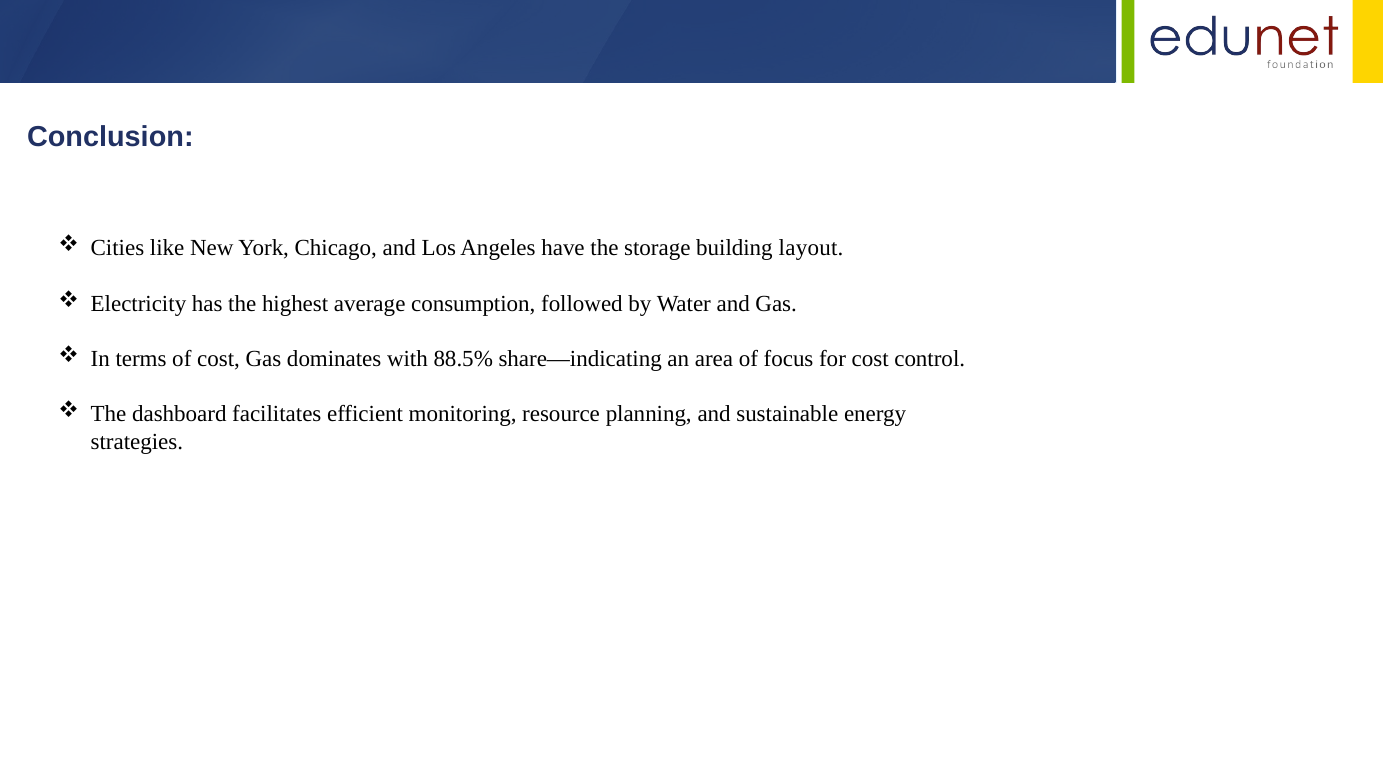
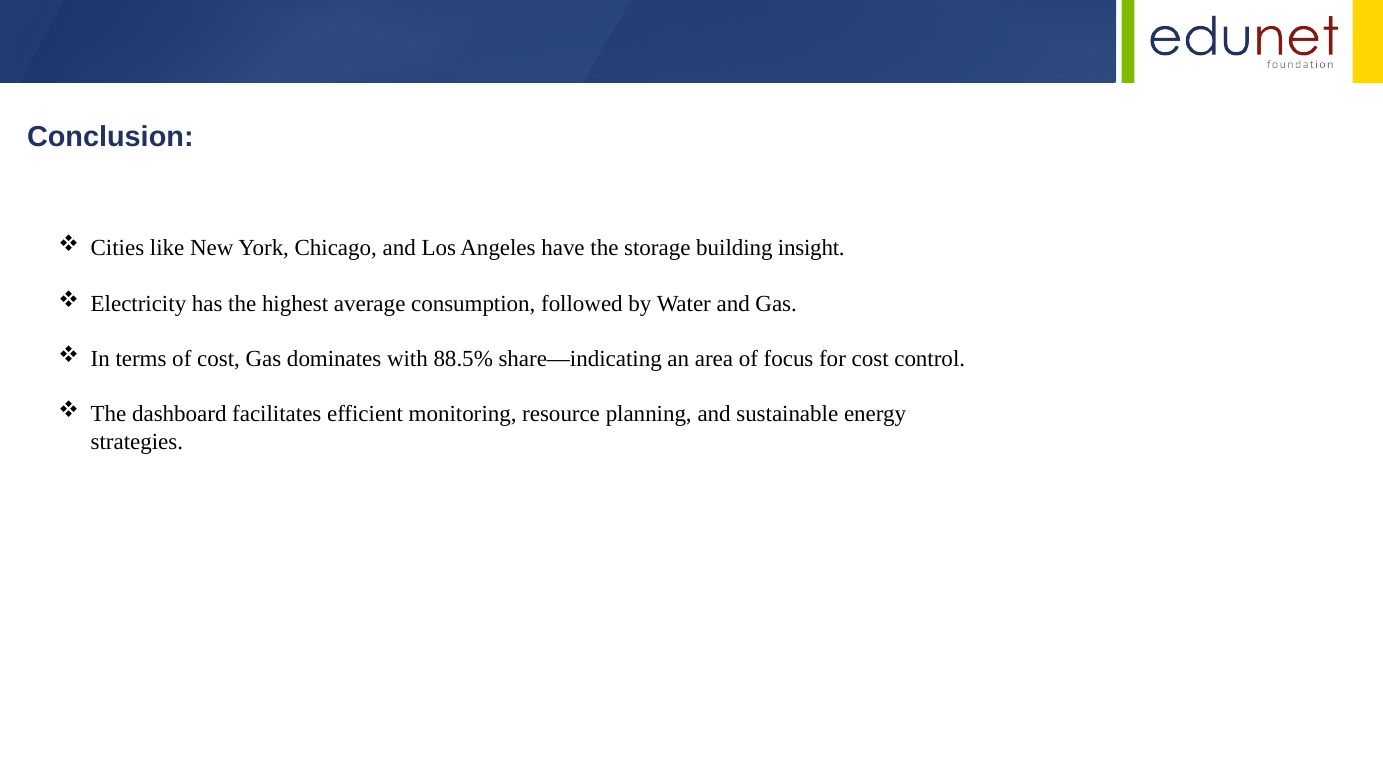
layout: layout -> insight (811, 248)
